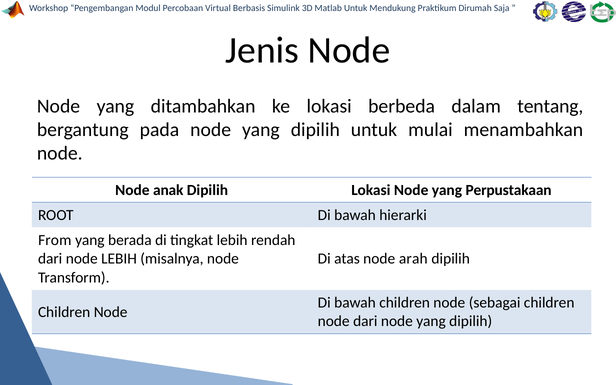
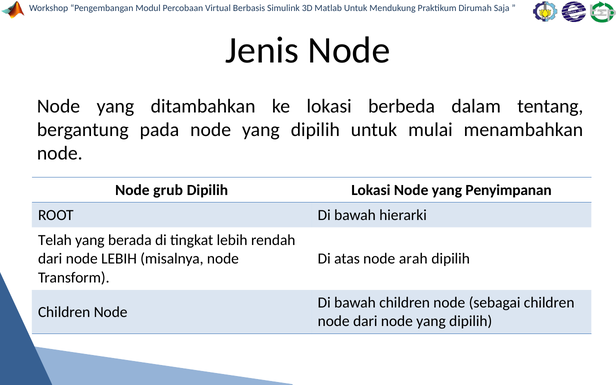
anak: anak -> grub (168, 190)
Perpustakaan: Perpustakaan -> Penyimpanan (509, 190)
From: From -> Telah (55, 240)
